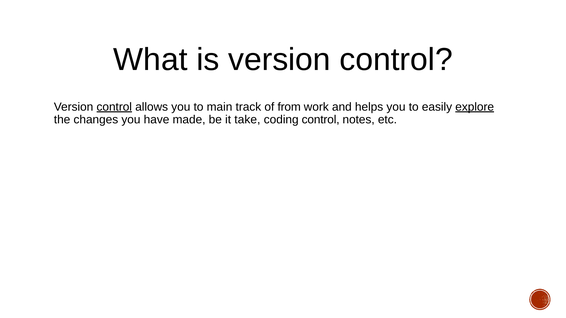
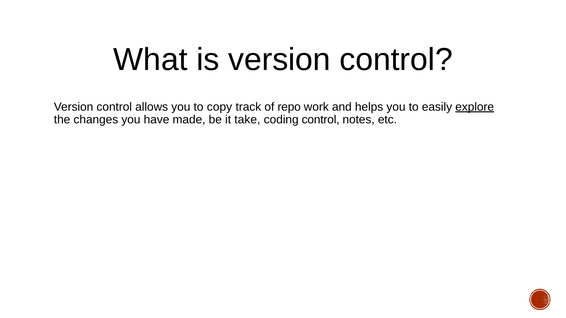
control underline: present -> none (114, 107)
main: main -> copy (219, 107)
from: from -> repo (289, 107)
